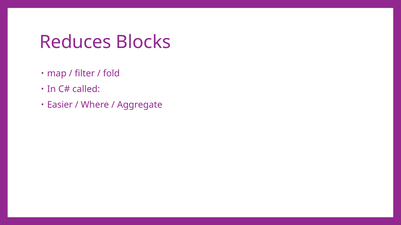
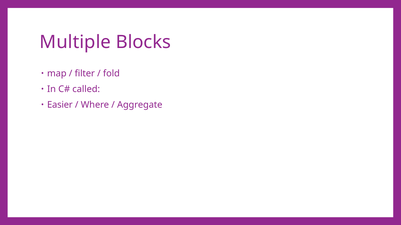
Reduces: Reduces -> Multiple (75, 42)
